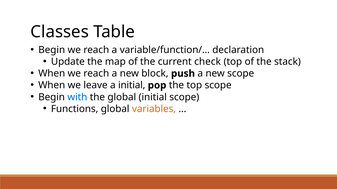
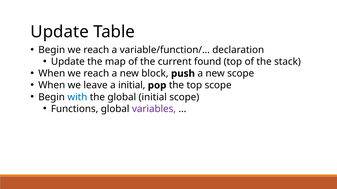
Classes: Classes -> Update (60, 32)
check: check -> found (208, 62)
variables colour: orange -> purple (154, 109)
